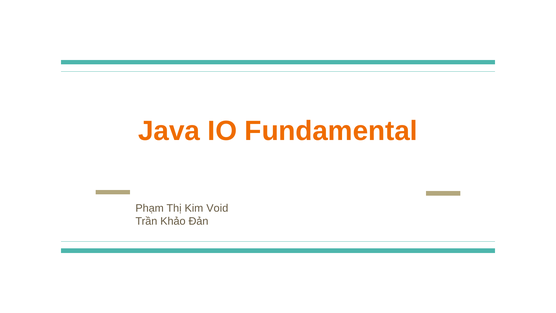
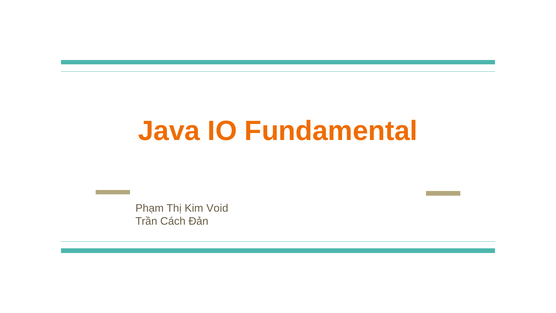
Khảo: Khảo -> Cách (173, 221)
